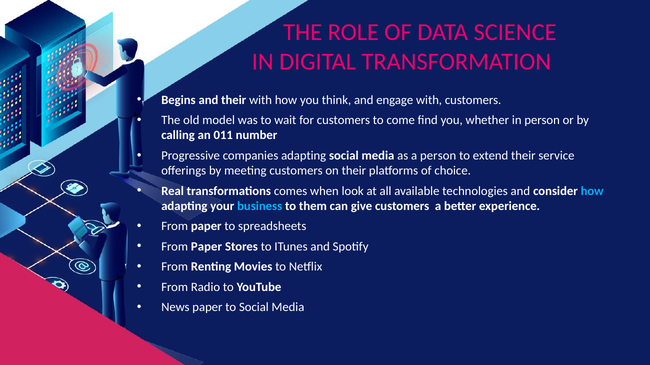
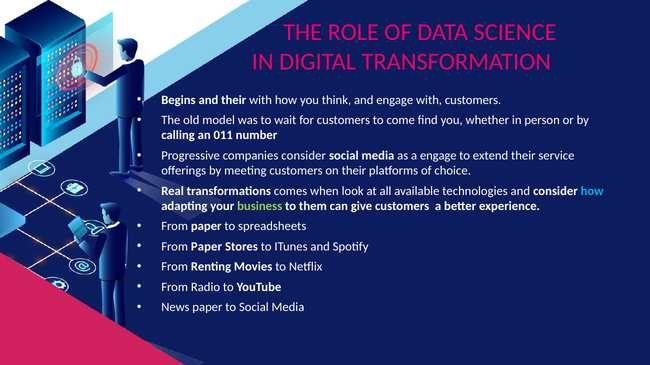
companies adapting: adapting -> consider (304, 156)
a person: person -> engage (438, 156)
business colour: light blue -> light green (260, 206)
